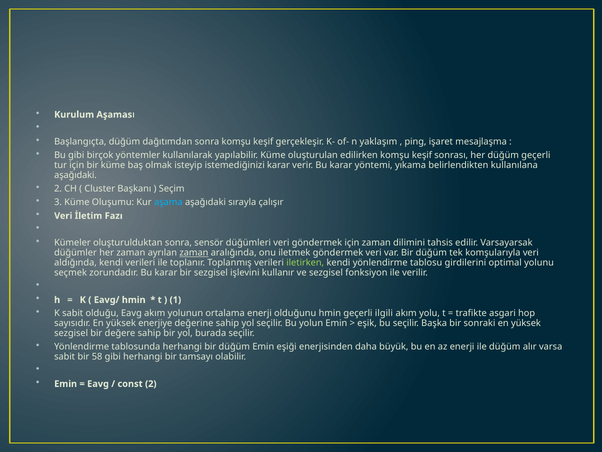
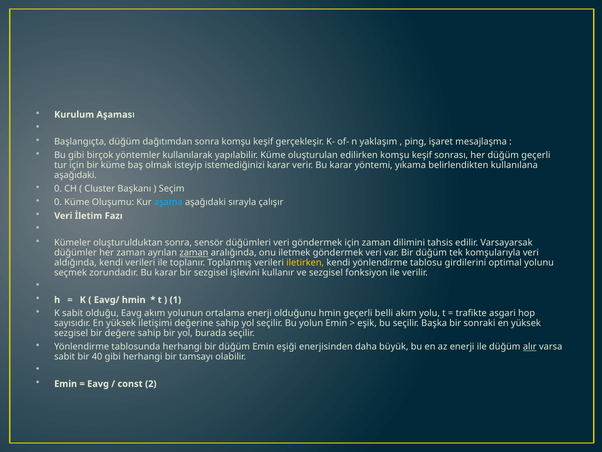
2: 2 -> 0 (58, 189)
3: 3 -> 0 (58, 202)
iletirken colour: light green -> yellow (305, 263)
ilgili: ilgili -> belli (384, 313)
enerjiye: enerjiye -> iletişimi (155, 323)
alır underline: none -> present (530, 346)
58: 58 -> 40 (97, 356)
